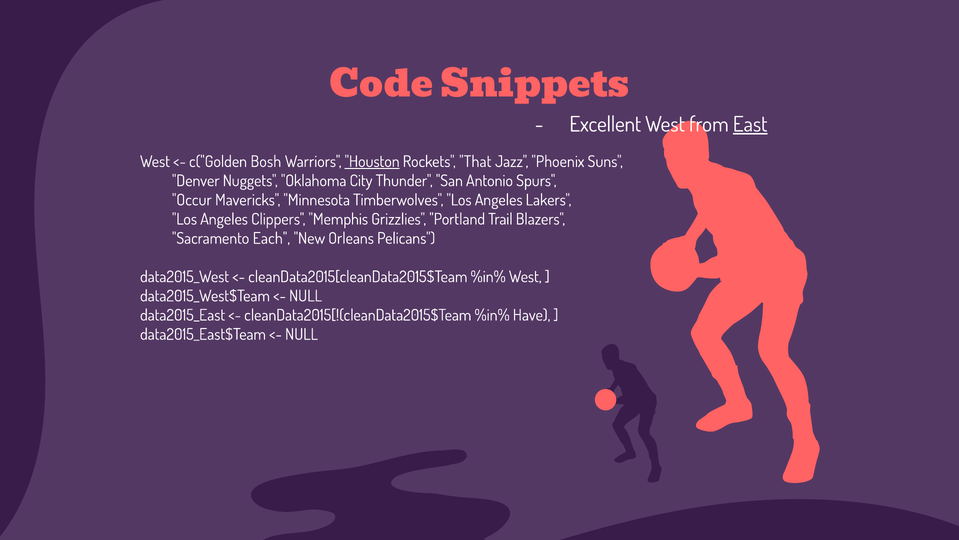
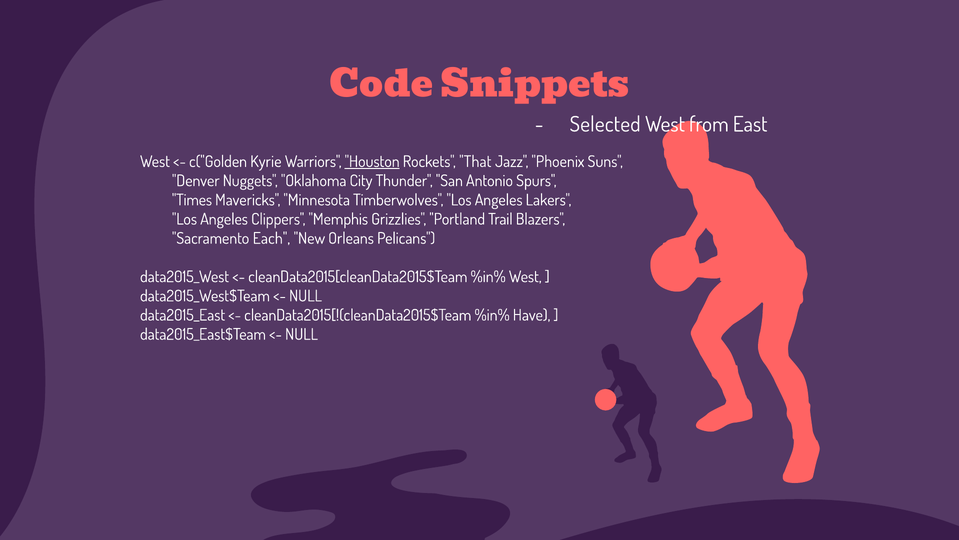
Excellent: Excellent -> Selected (605, 124)
East underline: present -> none (750, 124)
Bosh: Bosh -> Kyrie (266, 162)
Occur: Occur -> Times (192, 200)
